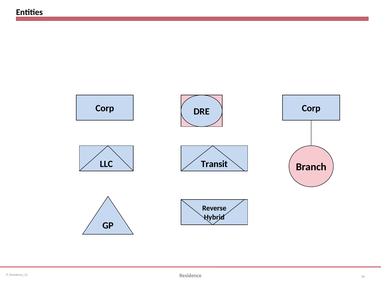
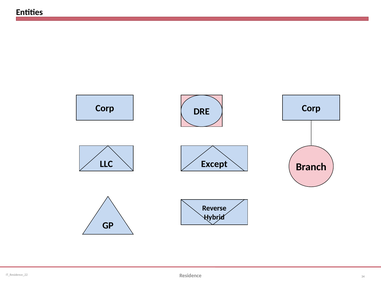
Transit: Transit -> Except (214, 165)
